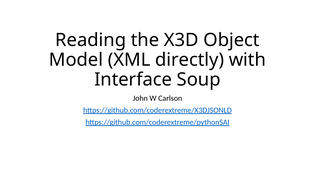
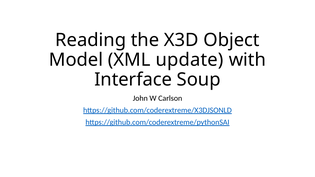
directly: directly -> update (190, 60)
